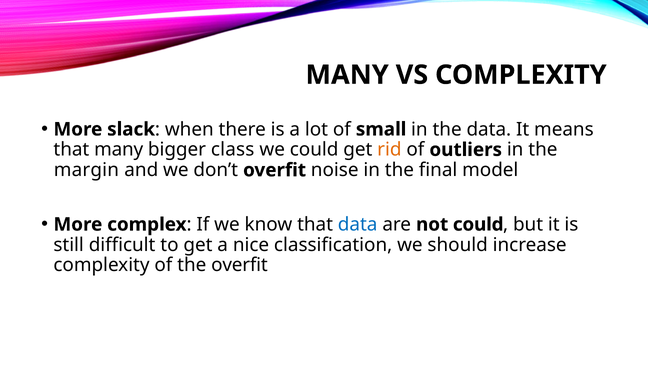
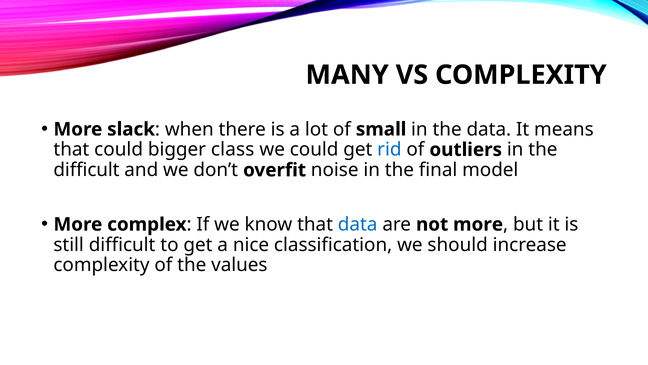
that many: many -> could (119, 150)
rid colour: orange -> blue (389, 150)
margin: margin -> difficult (87, 170)
not could: could -> more (478, 224)
the overfit: overfit -> values (239, 265)
